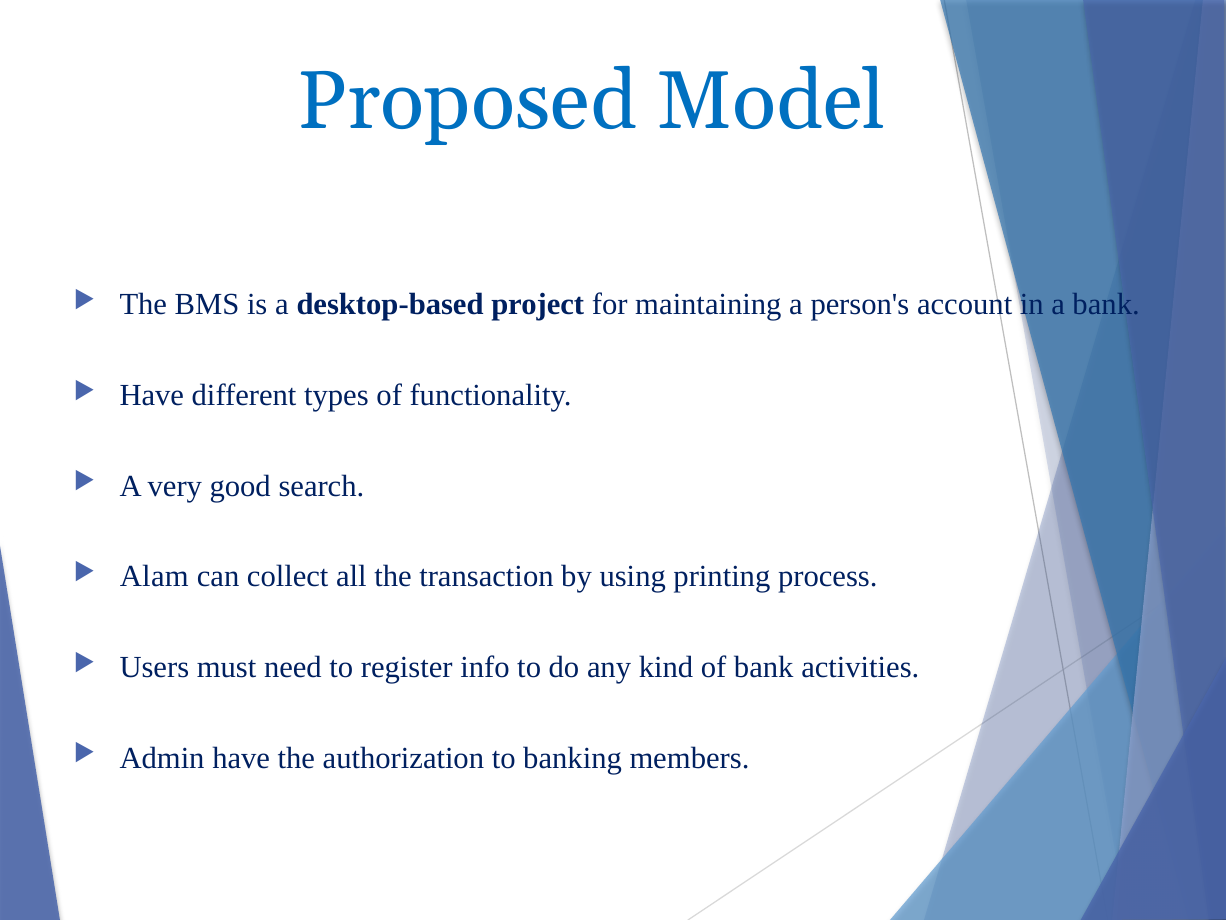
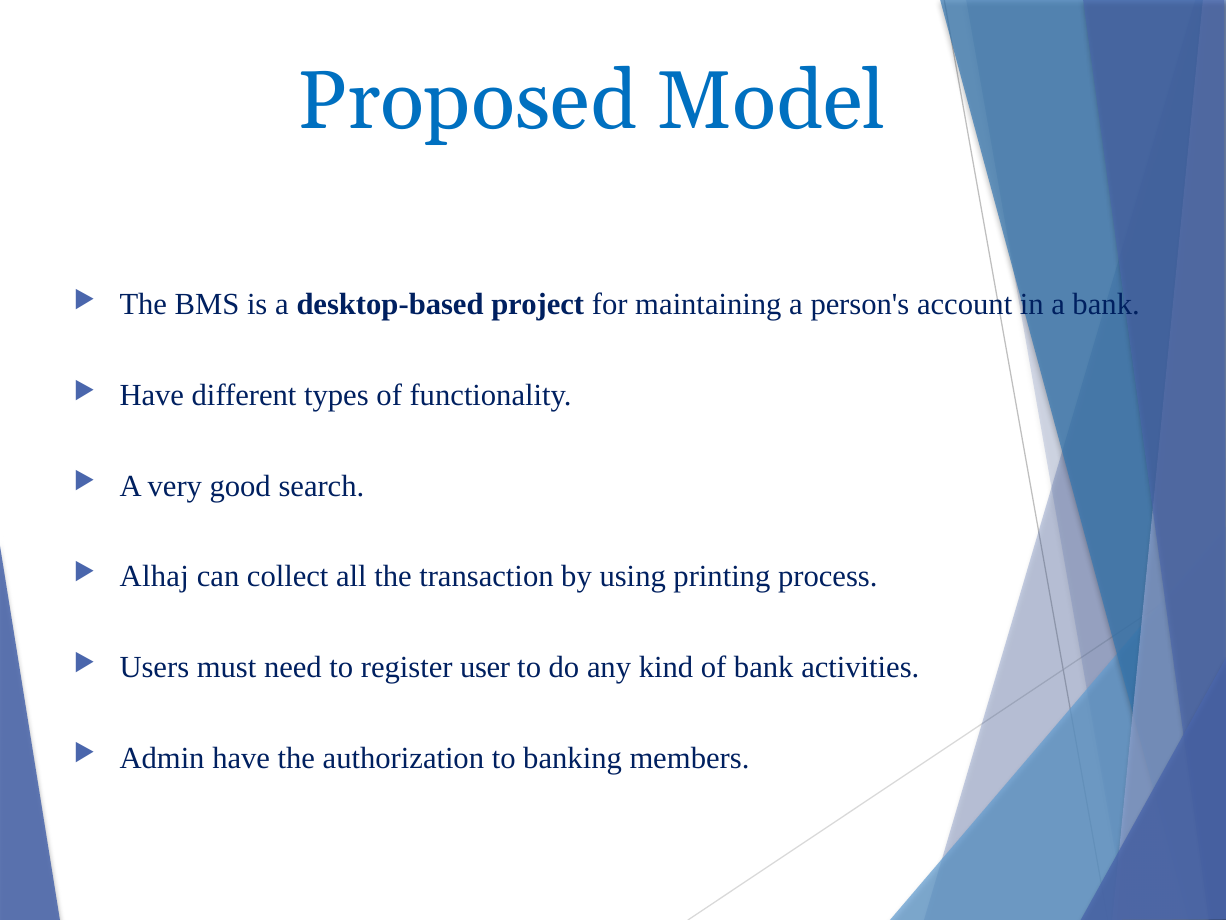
Alam: Alam -> Alhaj (154, 576)
info: info -> user (485, 667)
